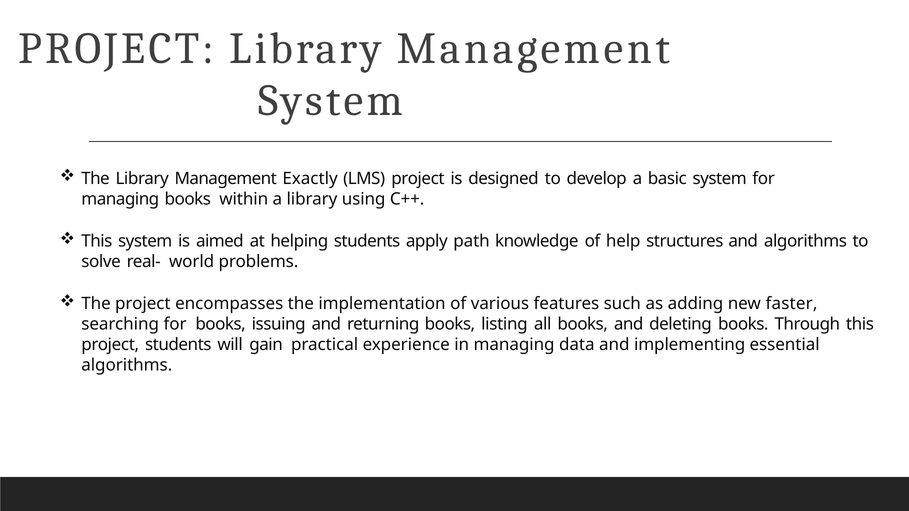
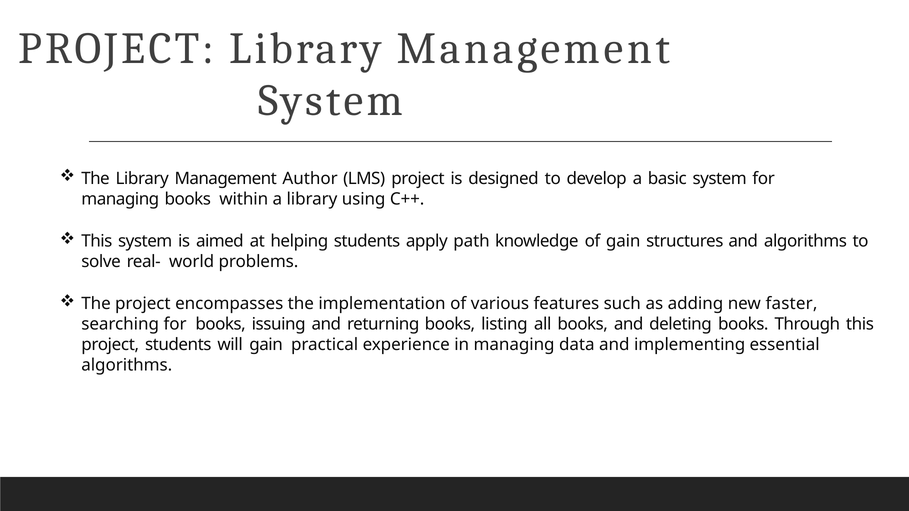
Exactly: Exactly -> Author (310, 179)
of help: help -> gain (623, 241)
